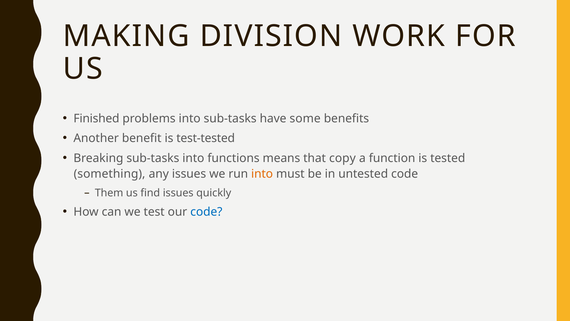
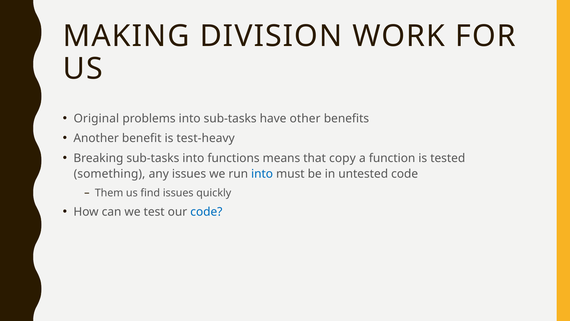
Finished: Finished -> Original (96, 118)
some: some -> other (305, 118)
test-tested: test-tested -> test-heavy (206, 138)
into colour: orange -> blue (262, 174)
